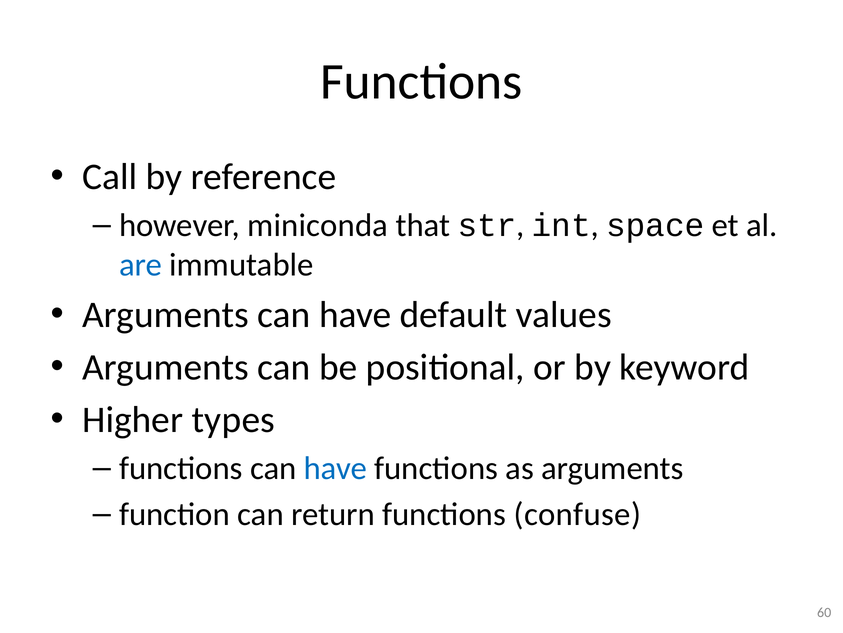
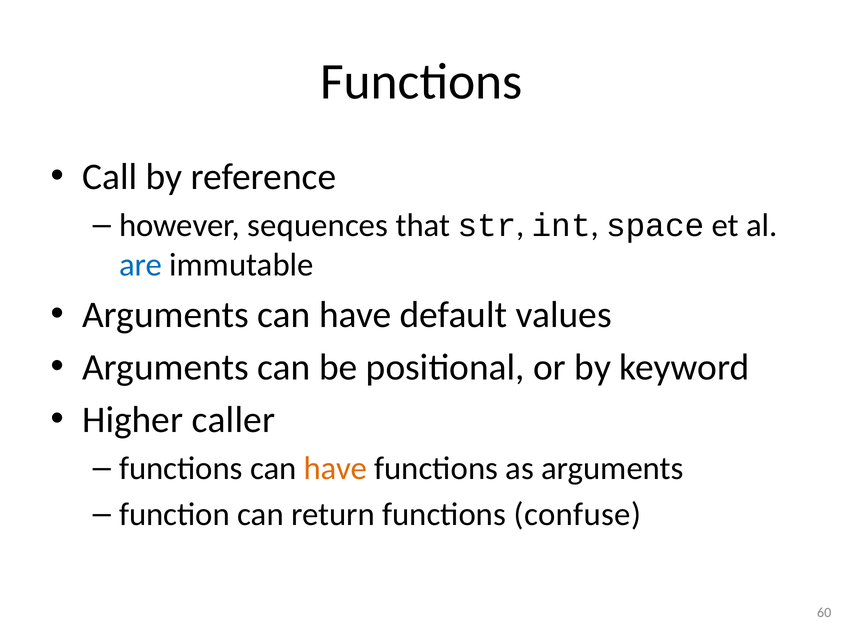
miniconda: miniconda -> sequences (318, 225)
types: types -> caller (233, 420)
have colour: blue -> orange (336, 468)
